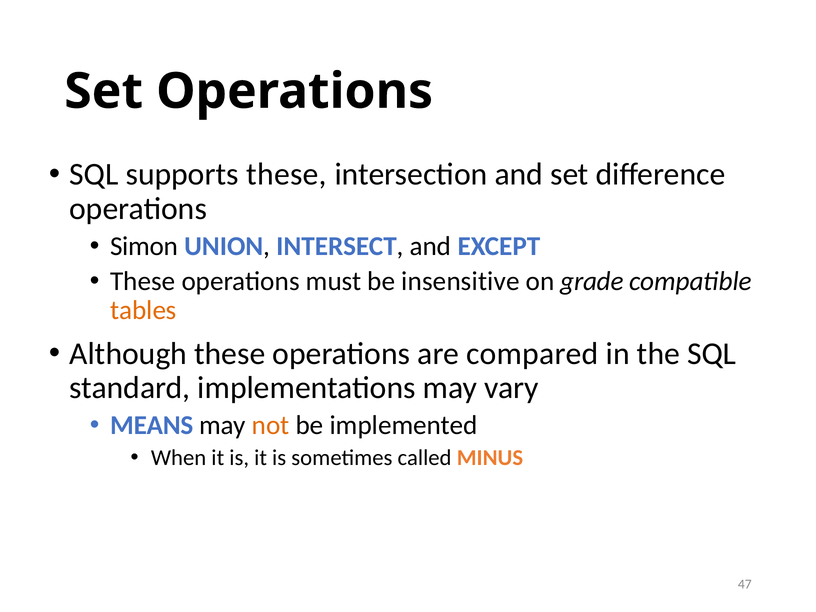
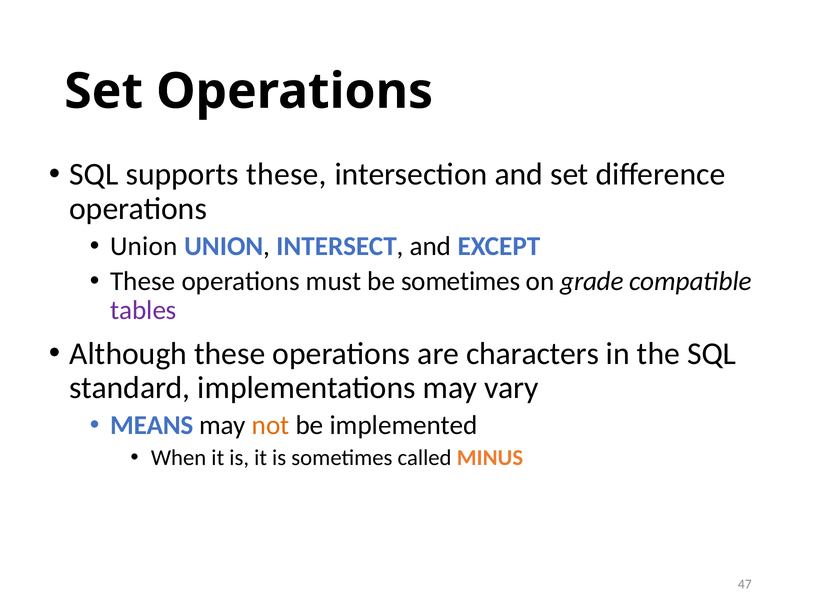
Simon: Simon -> Union (144, 246)
be insensitive: insensitive -> sometimes (461, 281)
tables colour: orange -> purple (143, 311)
compared: compared -> characters (533, 354)
